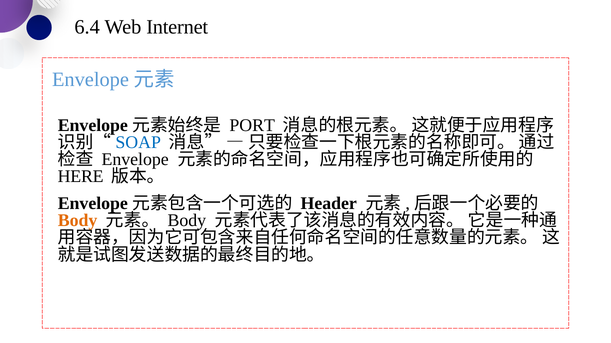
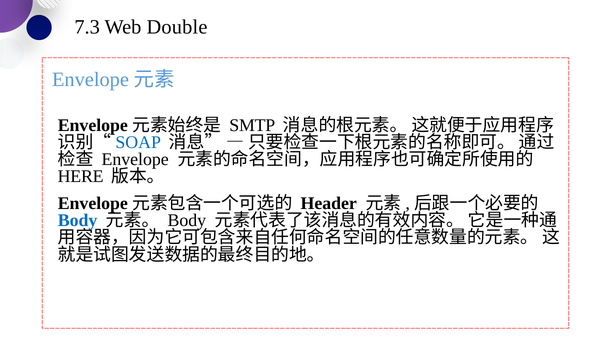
6.4: 6.4 -> 7.3 (87, 27)
Internet: Internet -> Double (177, 27)
PORT: PORT -> SMTP (252, 125)
Body colour: orange -> blue (78, 221)
